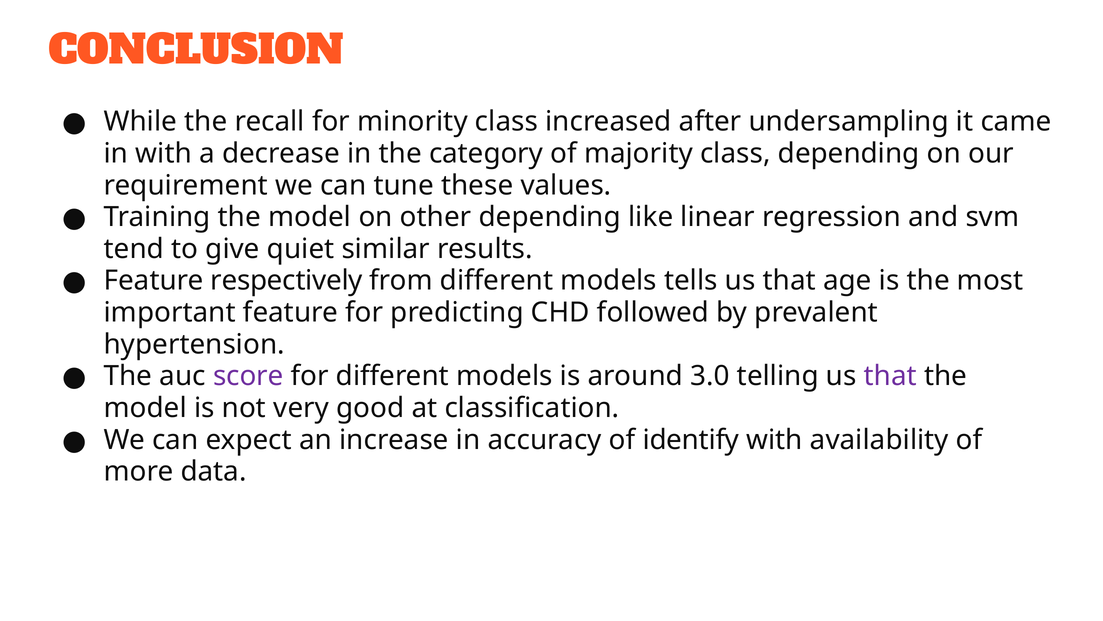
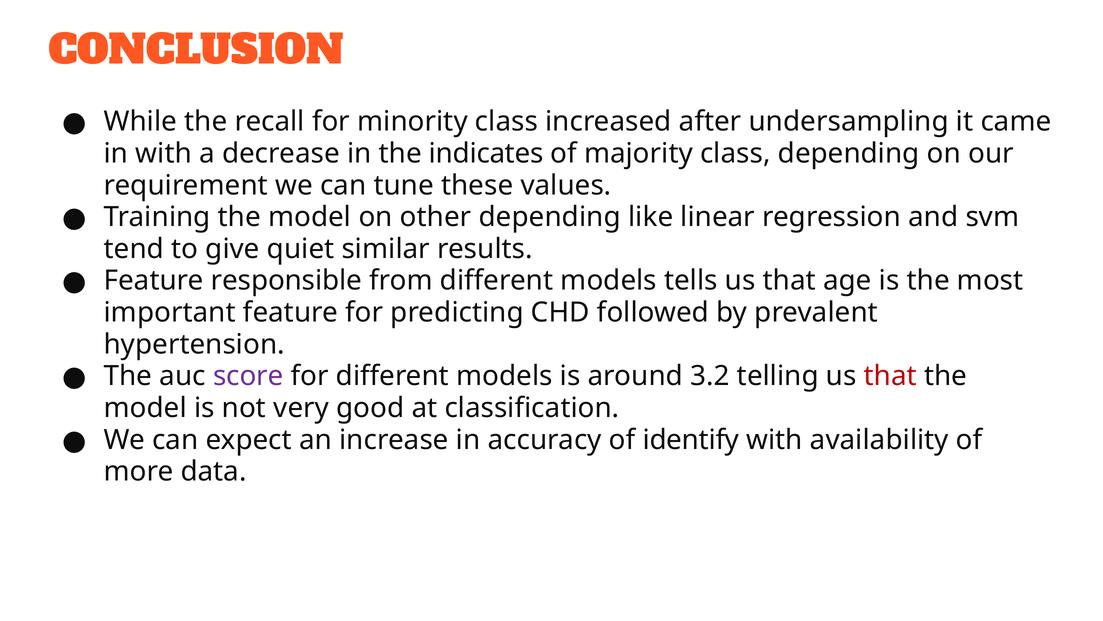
category: category -> indicates (486, 153)
respectively: respectively -> responsible (286, 281)
3.0: 3.0 -> 3.2 (710, 376)
that colour: purple -> red (890, 376)
